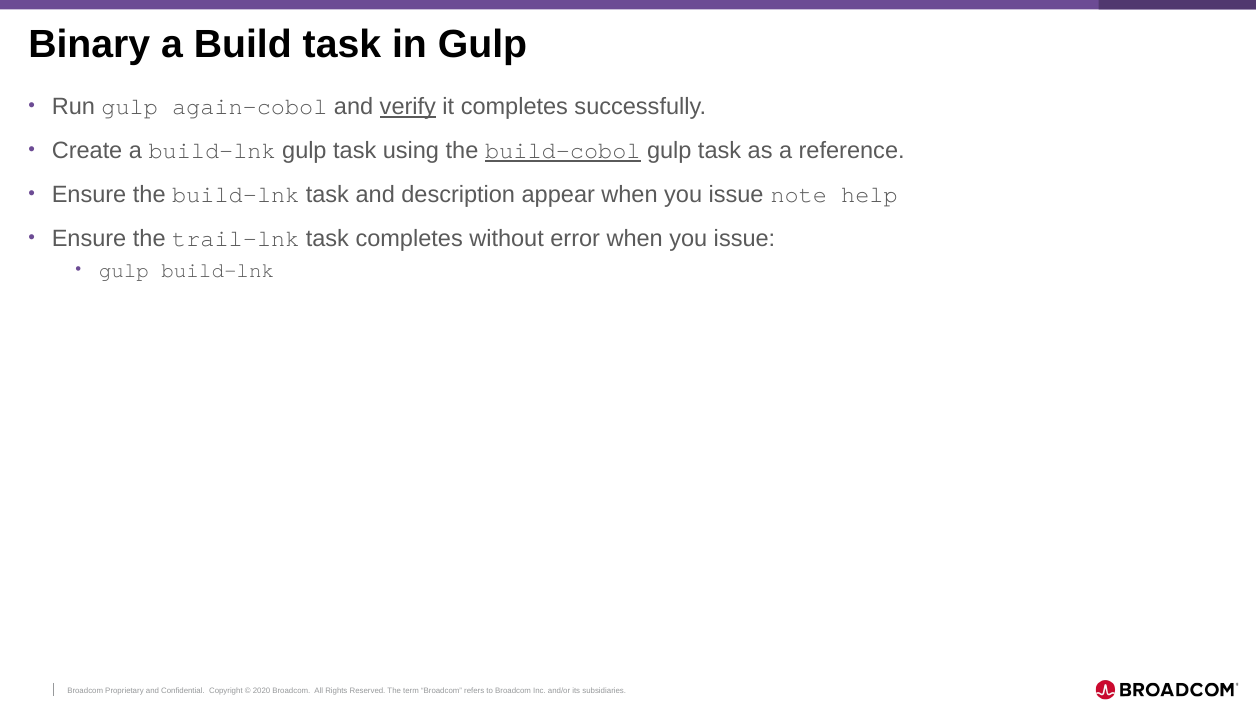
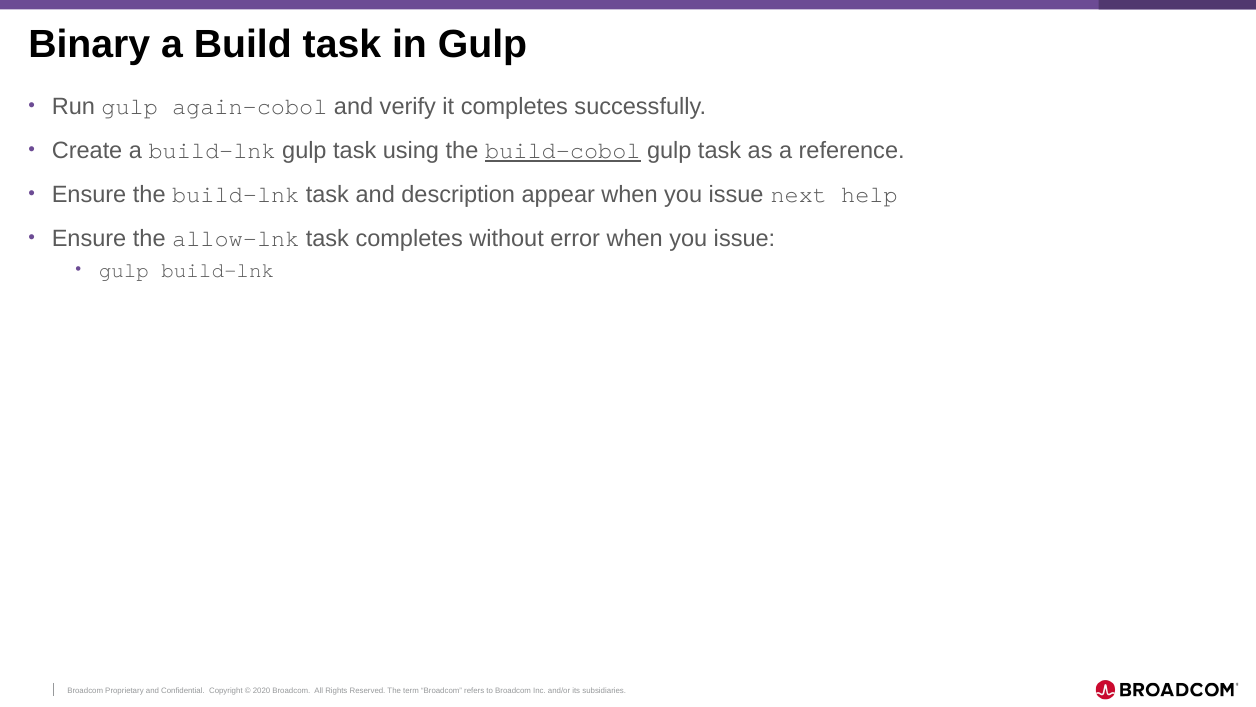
verify underline: present -> none (408, 107)
note: note -> next (799, 195)
trail-lnk: trail-lnk -> allow-lnk (236, 239)
